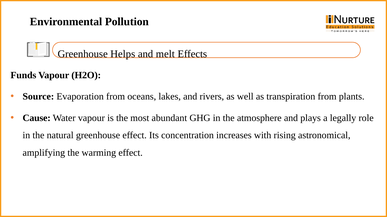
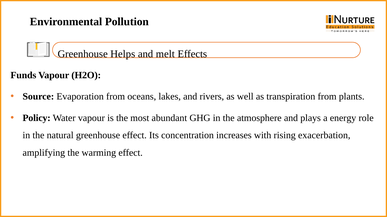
Cause: Cause -> Policy (37, 118)
legally: legally -> energy (343, 118)
astronomical: astronomical -> exacerbation (324, 136)
